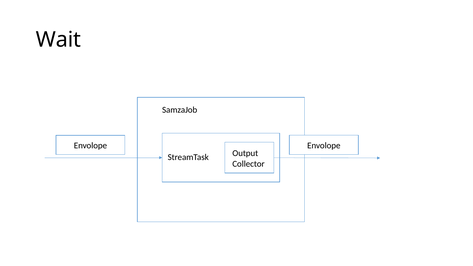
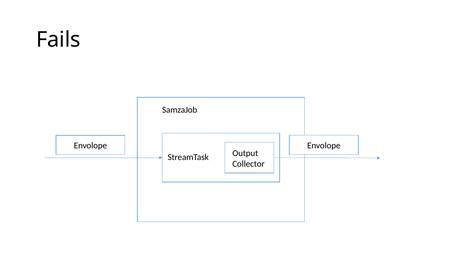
Wait: Wait -> Fails (58, 40)
